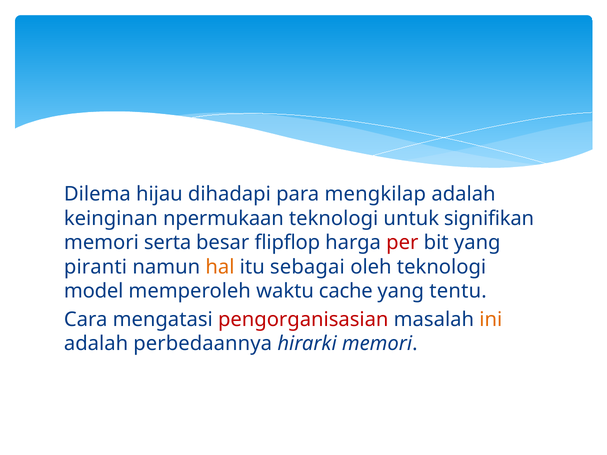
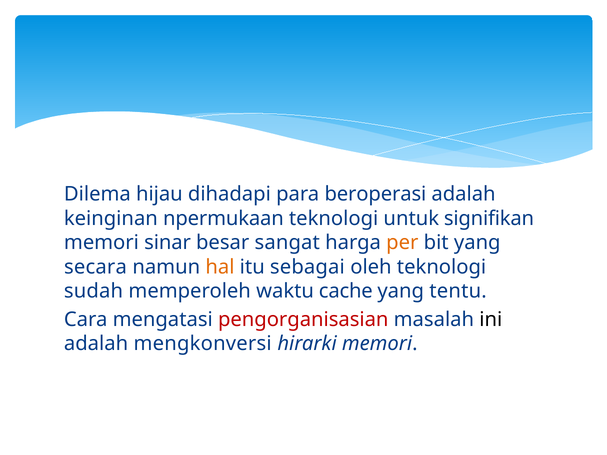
mengkilap: mengkilap -> beroperasi (375, 194)
serta: serta -> sinar (168, 243)
flipflop: flipflop -> sangat (287, 243)
per colour: red -> orange (402, 243)
piranti: piranti -> secara (95, 267)
model: model -> sudah (94, 291)
ini colour: orange -> black (491, 320)
perbedaannya: perbedaannya -> mengkonversi (203, 344)
